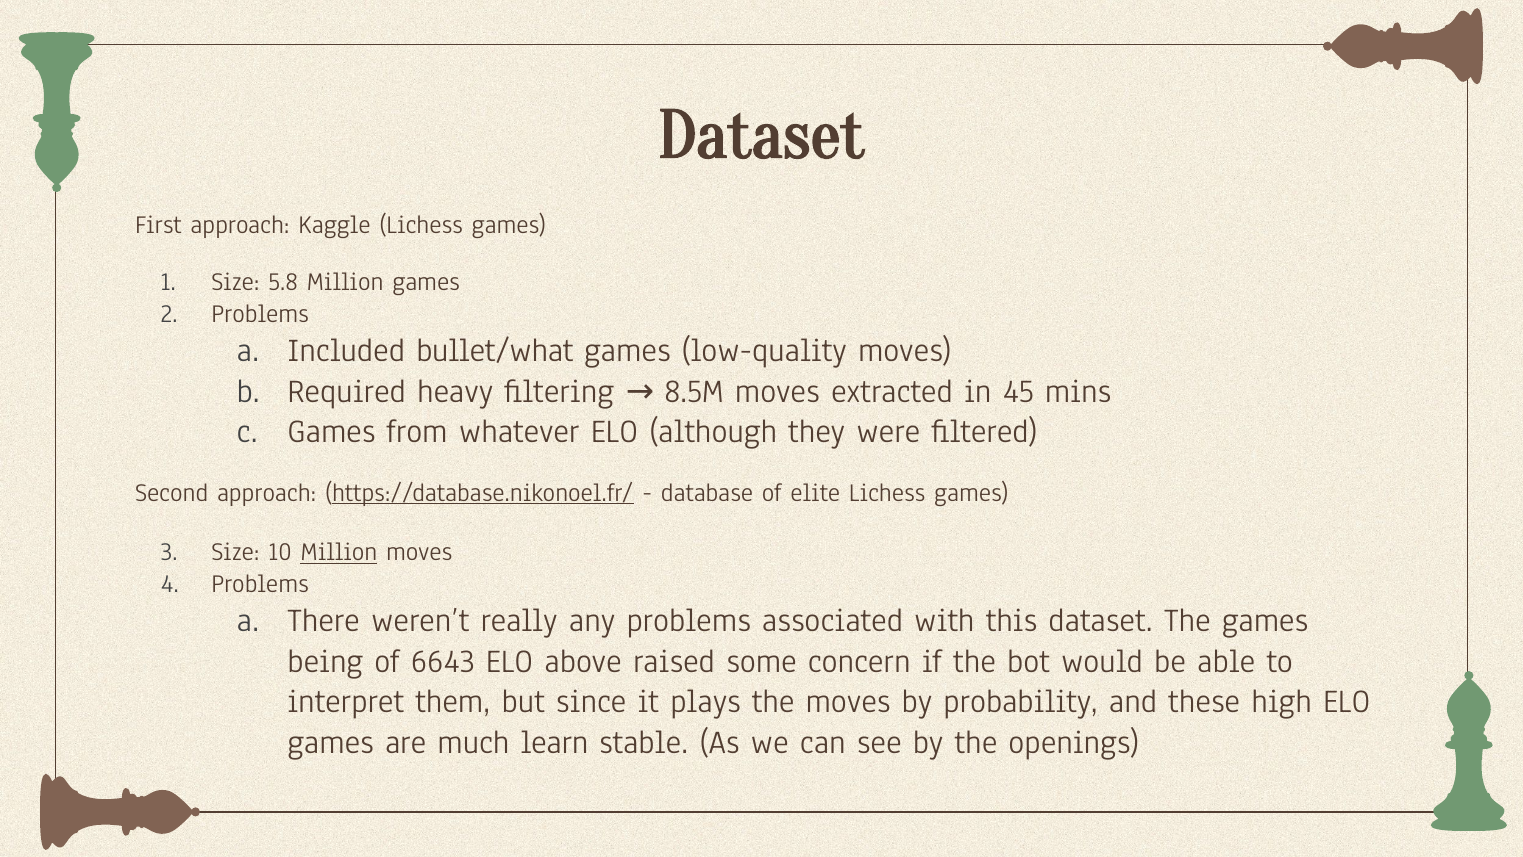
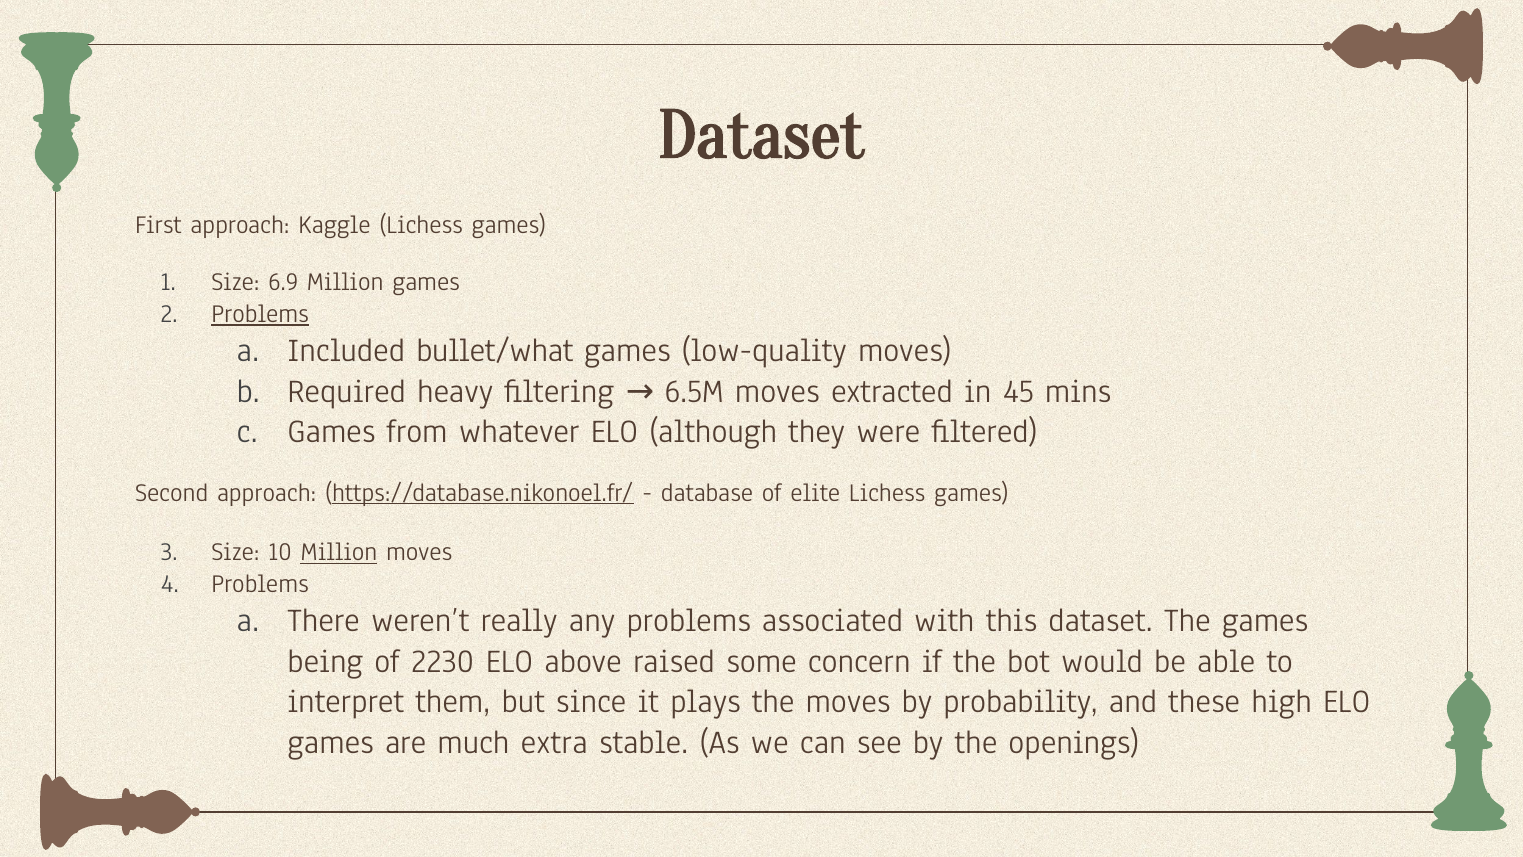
5.8: 5.8 -> 6.9 (283, 282)
Problems underline: none -> present (260, 314)
8.5M: 8.5M -> 6.5M (694, 391)
6643: 6643 -> 2230 (443, 661)
learn: learn -> extra (554, 742)
